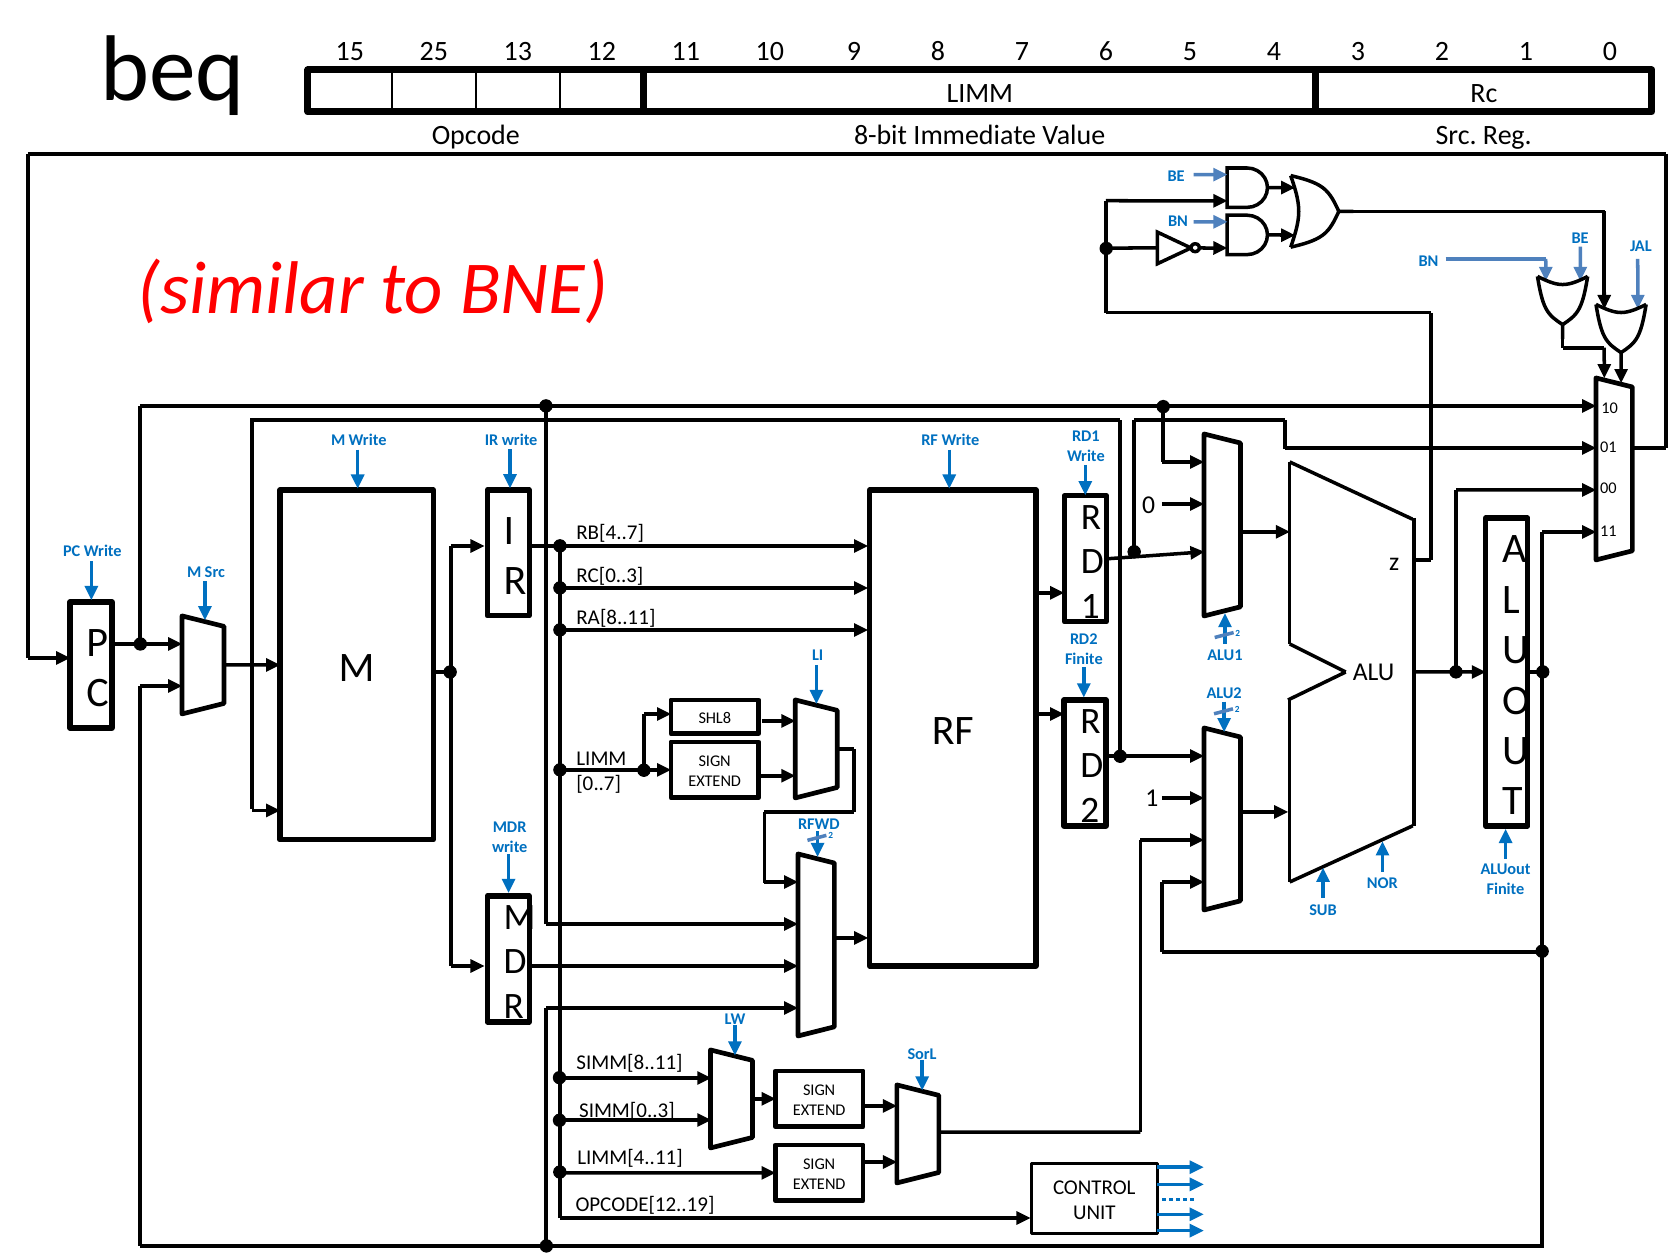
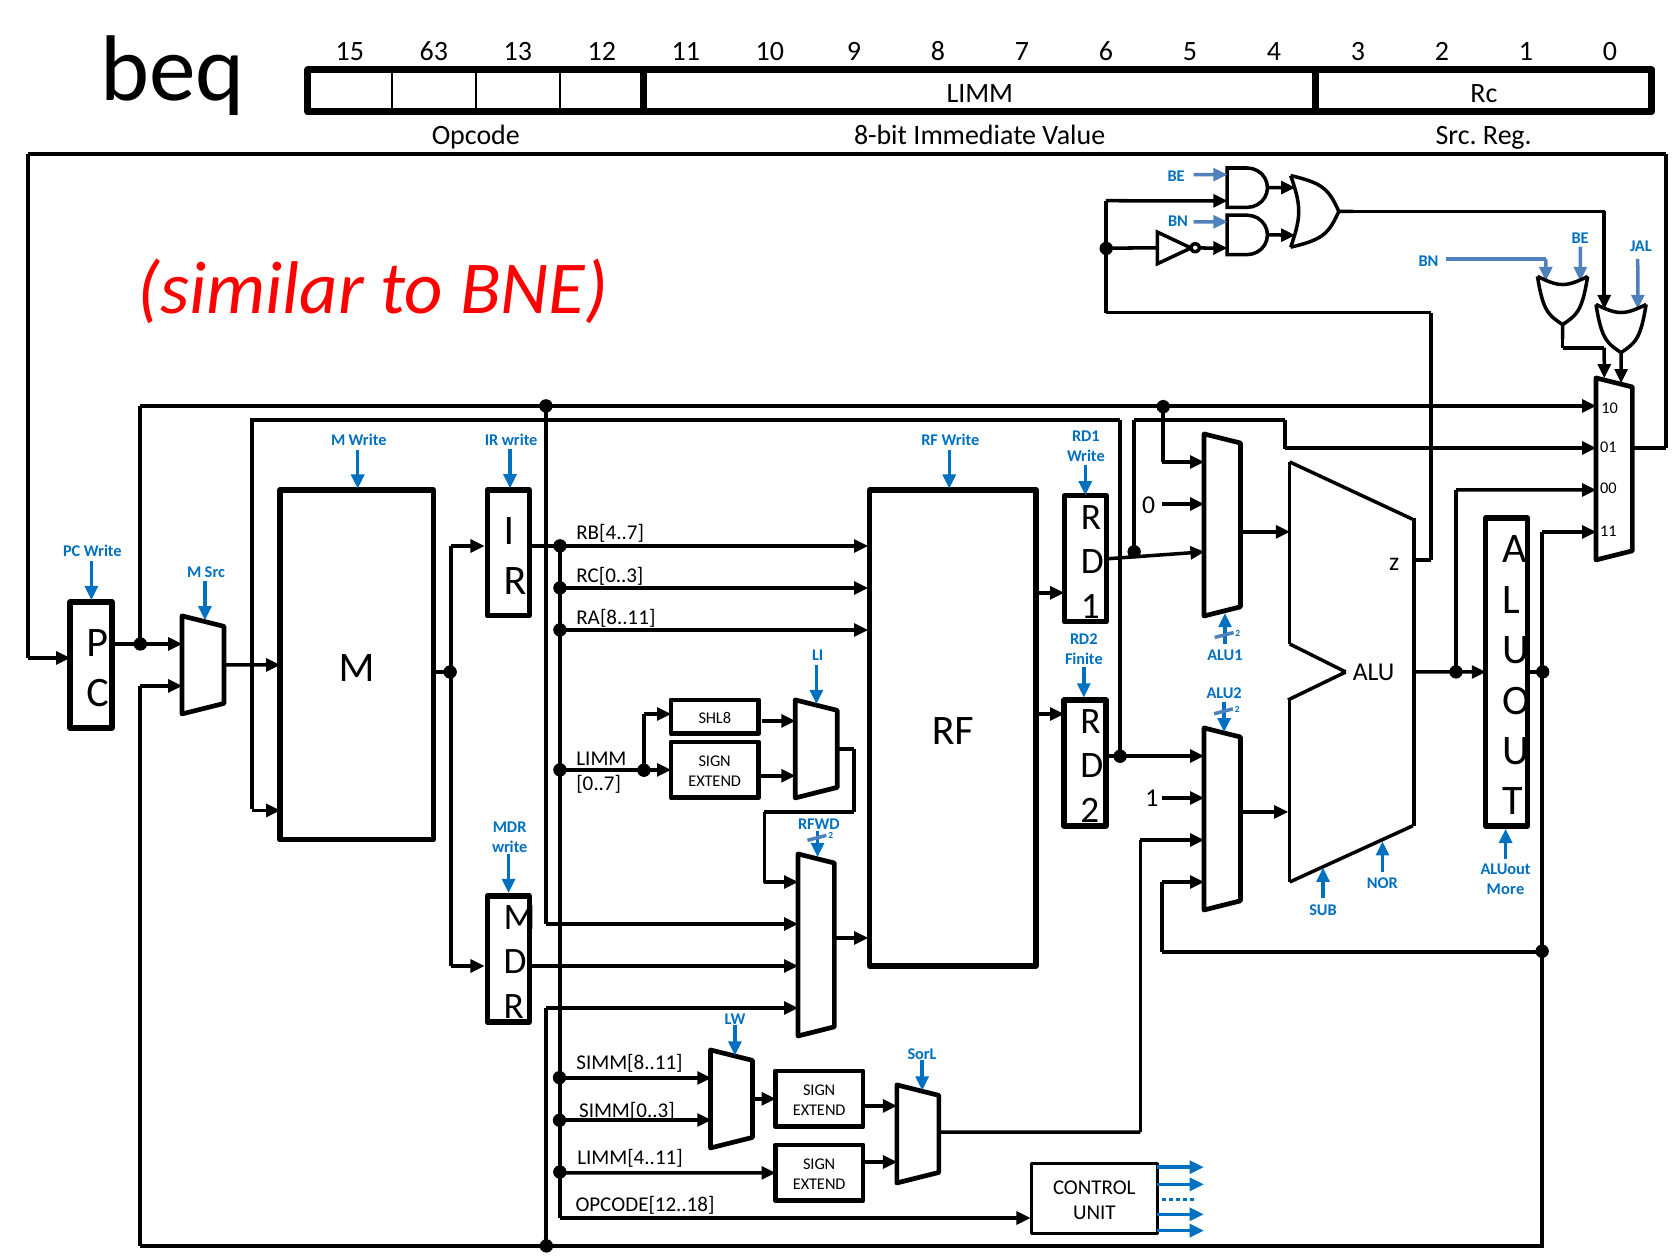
25: 25 -> 63 (434, 51)
Finite: Finite -> More (1505, 889)
OPCODE[12..19: OPCODE[12..19 -> OPCODE[12..18 (645, 1205)
